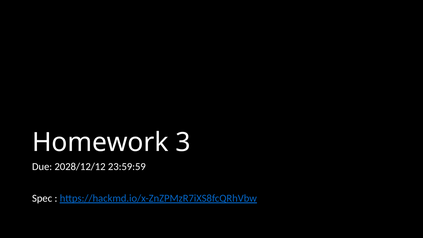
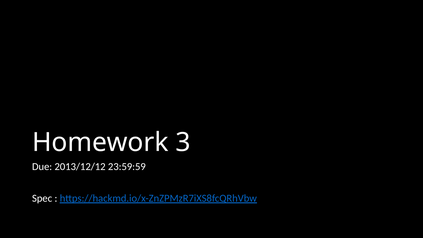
2028/12/12: 2028/12/12 -> 2013/12/12 (80, 166)
